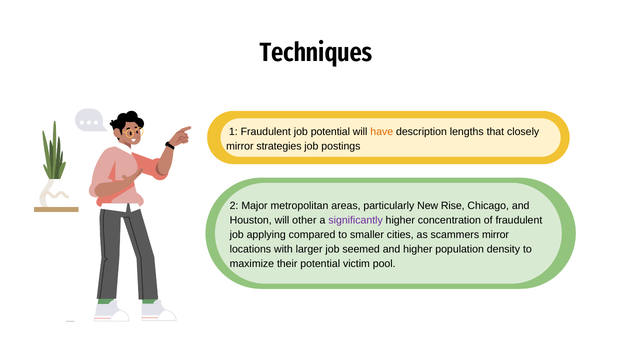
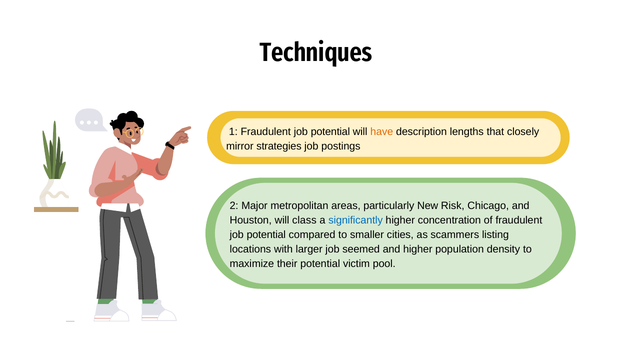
Rise: Rise -> Risk (453, 206)
other: other -> class (304, 220)
significantly colour: purple -> blue (356, 220)
applying: applying -> potential (266, 235)
scammers mirror: mirror -> listing (495, 235)
